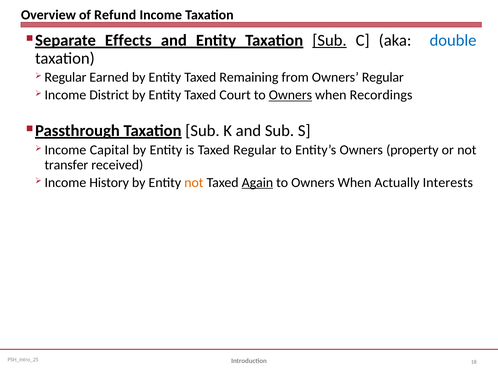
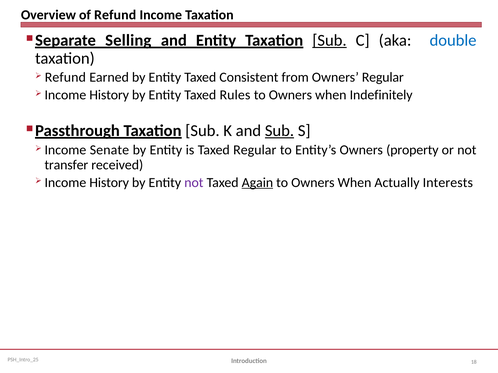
Effects: Effects -> Selling (128, 40)
Regular: Regular -> Refund (65, 78)
Remaining: Remaining -> Consistent (249, 78)
District: District -> History (109, 95)
Court: Court -> Rules (235, 95)
Owners underline: present -> none (290, 95)
Recordings: Recordings -> Indefinitely (381, 95)
Sub underline: none -> present (279, 131)
Capital: Capital -> Senate (109, 150)
not colour: orange -> purple (194, 183)
